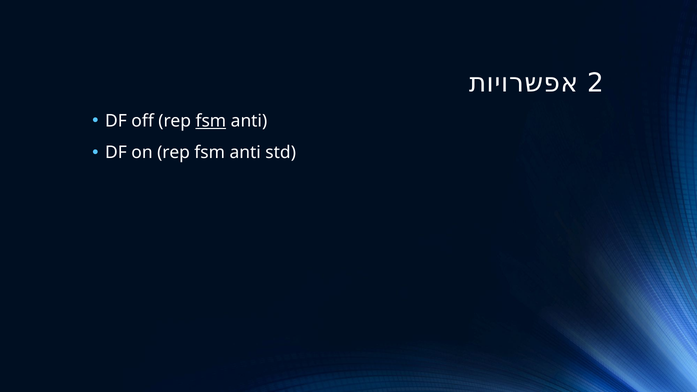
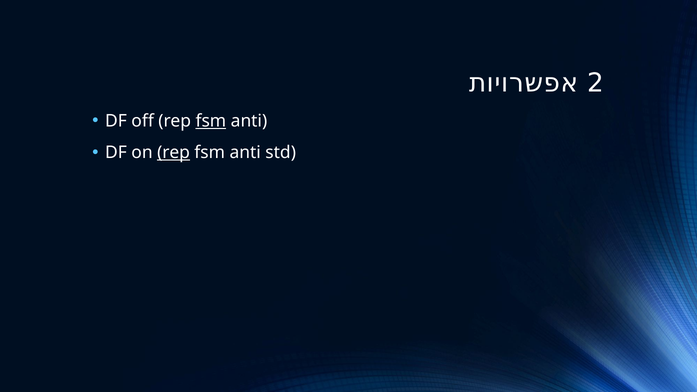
rep underline: none -> present (174, 153)
